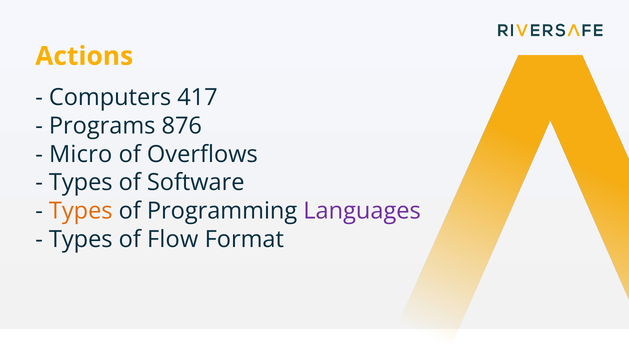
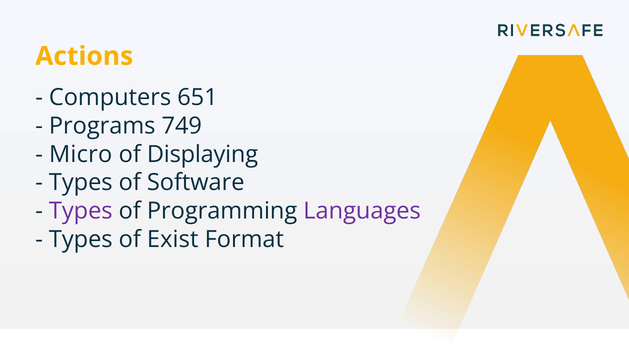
417: 417 -> 651 (197, 98)
876: 876 -> 749 (182, 126)
Overflows: Overflows -> Displaying (202, 154)
Types colour: orange -> purple (81, 211)
Flow: Flow -> Exist (173, 239)
